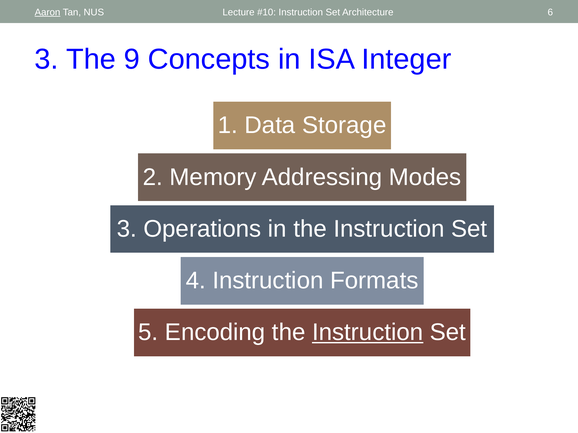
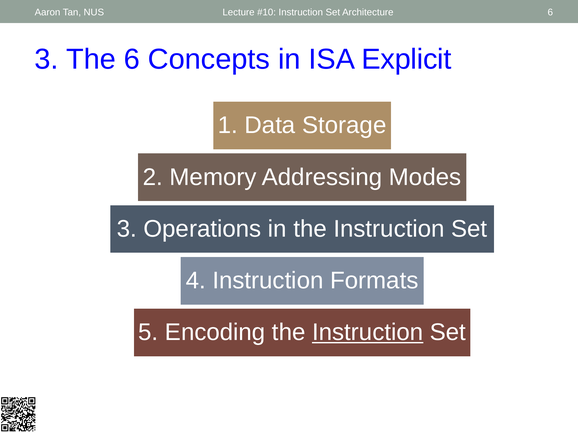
Aaron underline: present -> none (48, 12)
The 9: 9 -> 6 (132, 59)
Integer: Integer -> Explicit (407, 59)
